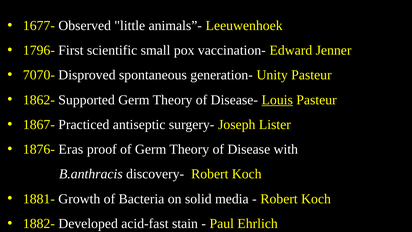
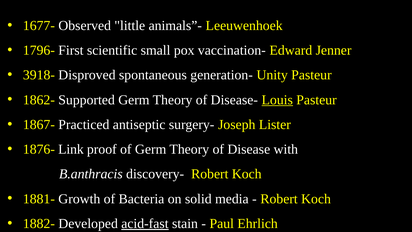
7070-: 7070- -> 3918- (39, 75)
Eras: Eras -> Link (71, 149)
acid-fast underline: none -> present (145, 223)
